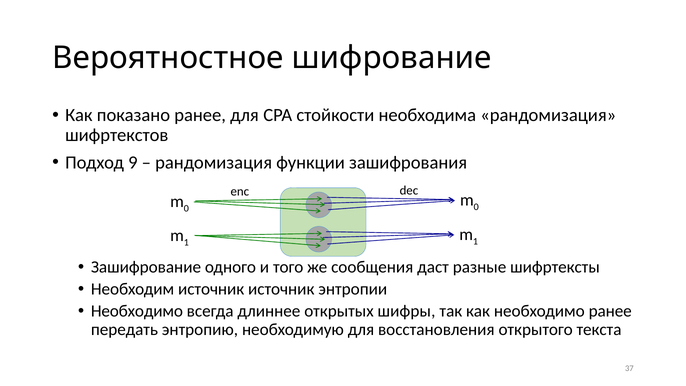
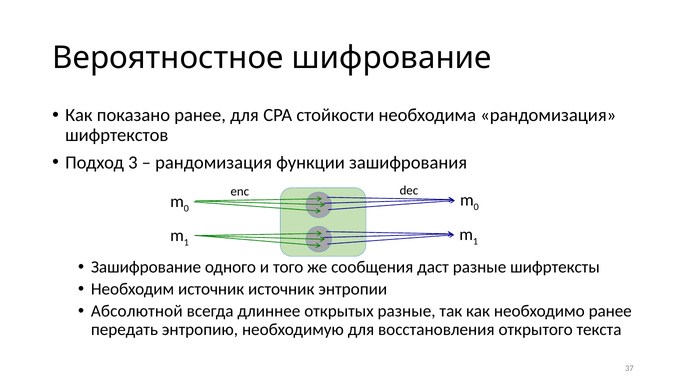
9: 9 -> 3 (133, 162)
Необходимо: Необходимо -> Абсолютной (137, 311)
открытых шифры: шифры -> разные (407, 311)
